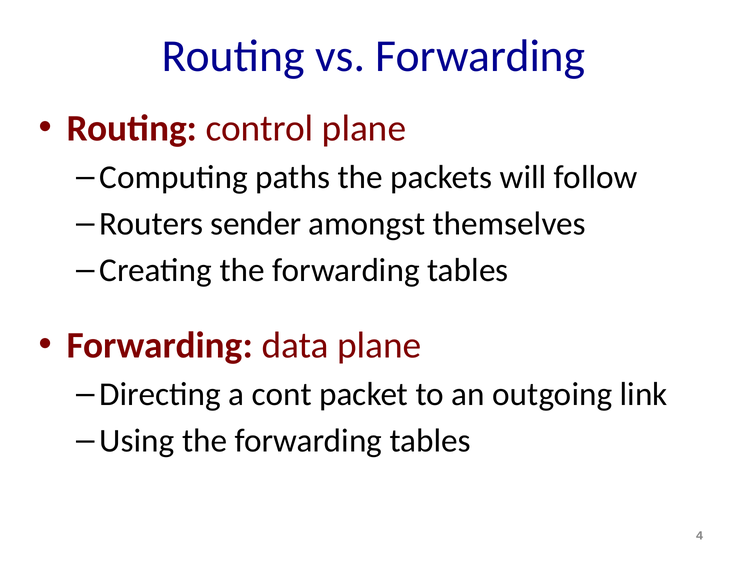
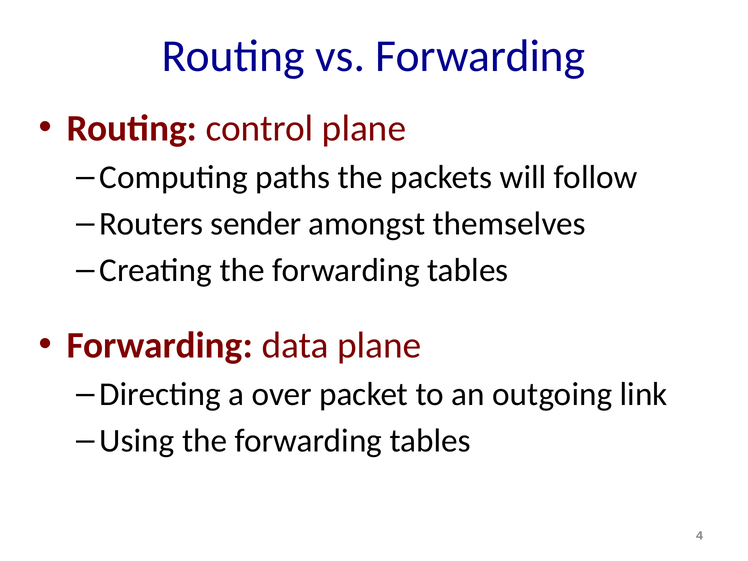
cont: cont -> over (282, 394)
